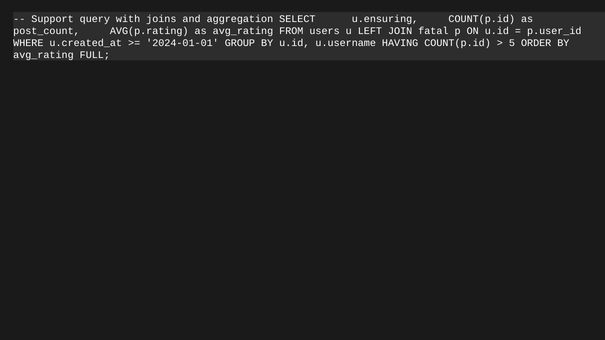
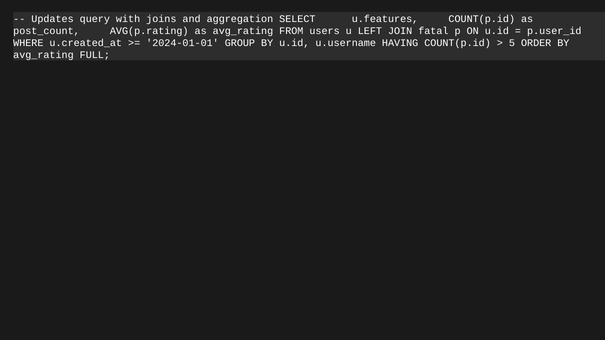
Support: Support -> Updates (53, 19)
u.ensuring: u.ensuring -> u.features (385, 19)
